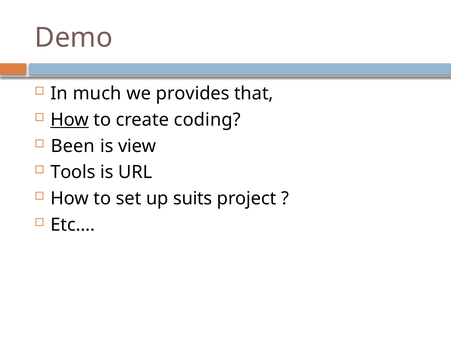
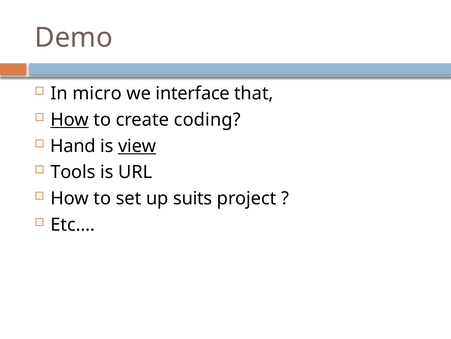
much: much -> micro (97, 93)
provides: provides -> interface (193, 93)
Been: Been -> Hand (73, 146)
view underline: none -> present (137, 146)
